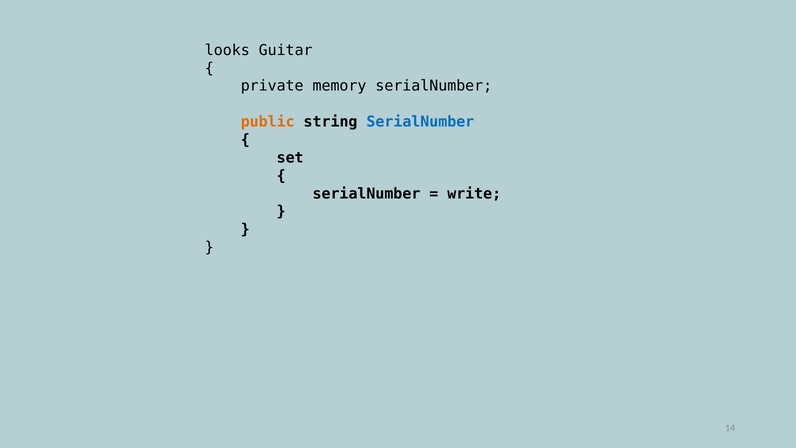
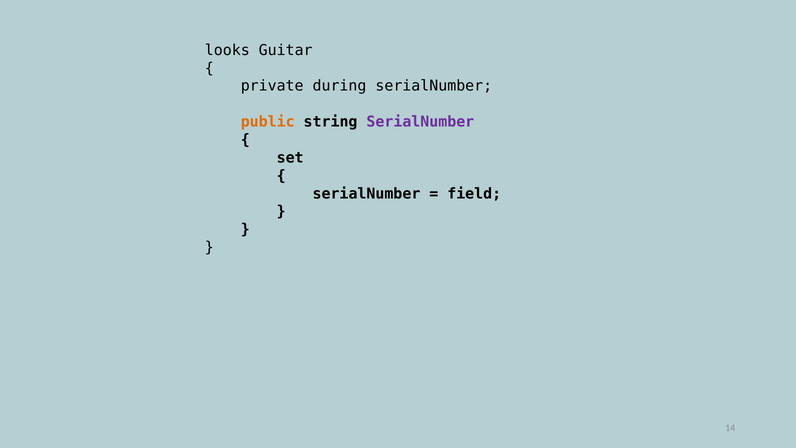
memory: memory -> during (339, 86)
SerialNumber colour: blue -> purple (420, 122)
write: write -> field (474, 193)
